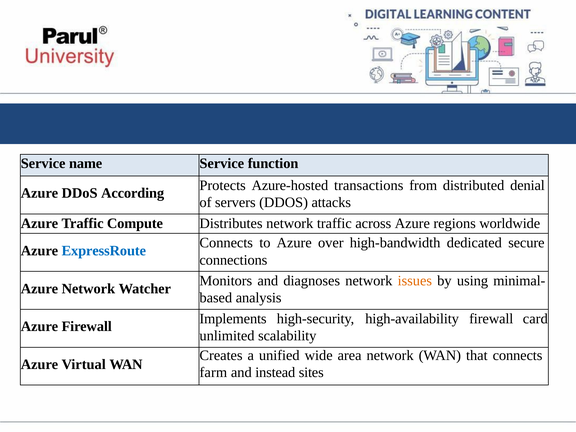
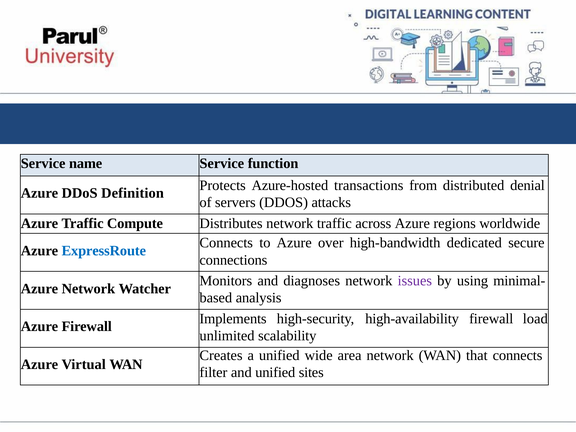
According: According -> Definition (133, 193)
issues colour: orange -> purple (415, 281)
card: card -> load (535, 319)
farm: farm -> filter (213, 372)
and instead: instead -> unified (275, 372)
